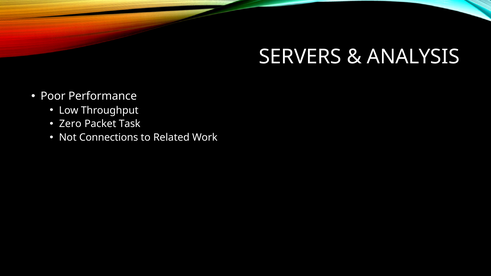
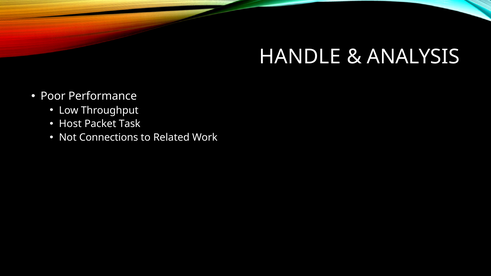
SERVERS: SERVERS -> HANDLE (300, 57)
Zero: Zero -> Host (70, 124)
